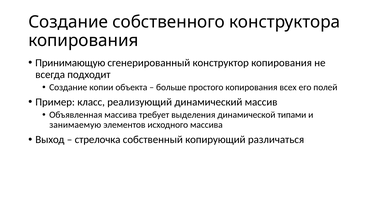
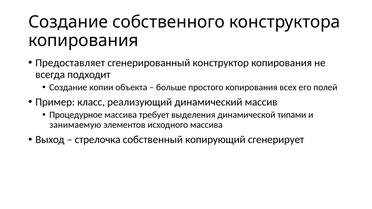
Принимающую: Принимающую -> Предоставляет (70, 63)
Объявленная: Объявленная -> Процедурное (76, 115)
различаться: различаться -> сгенерирует (276, 140)
